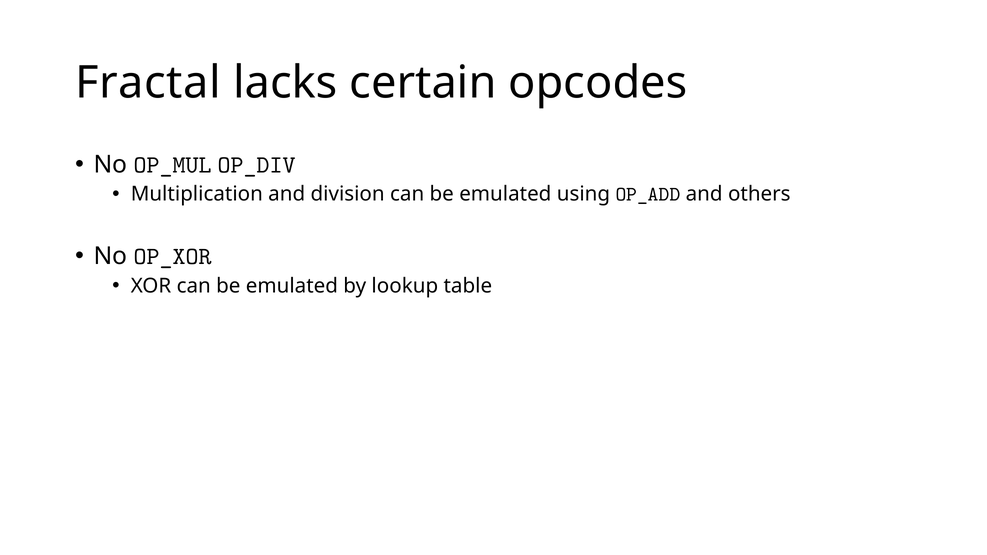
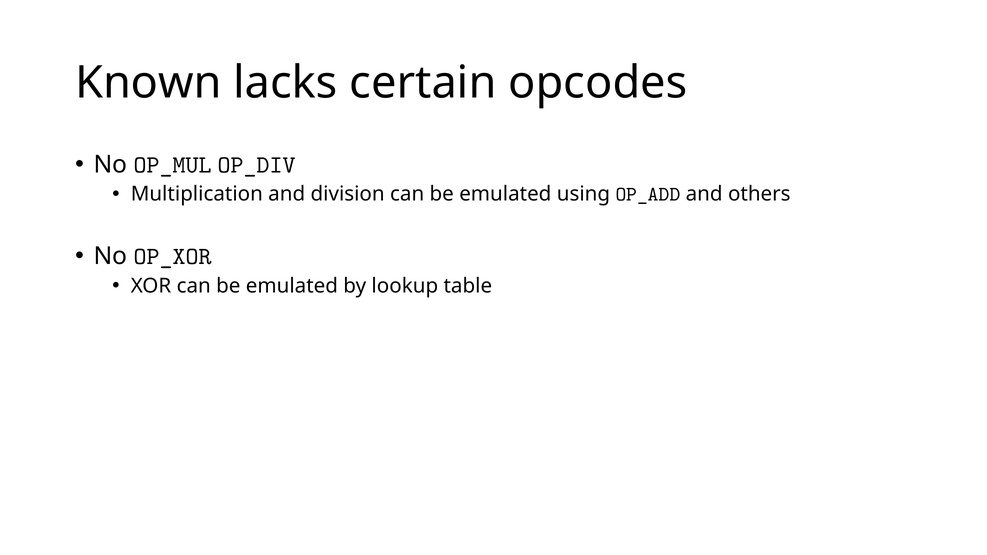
Fractal: Fractal -> Known (148, 83)
